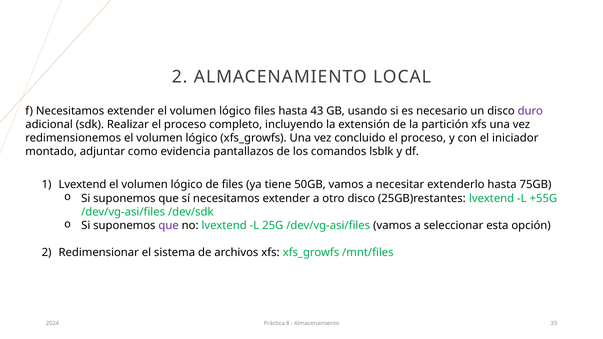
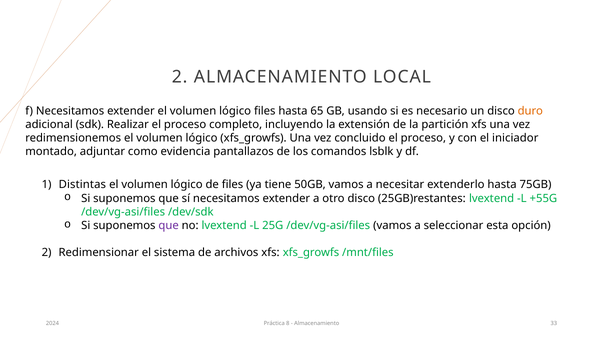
43: 43 -> 65 (317, 111)
duro colour: purple -> orange (530, 111)
Lvextend: Lvextend -> Distintas (82, 185)
